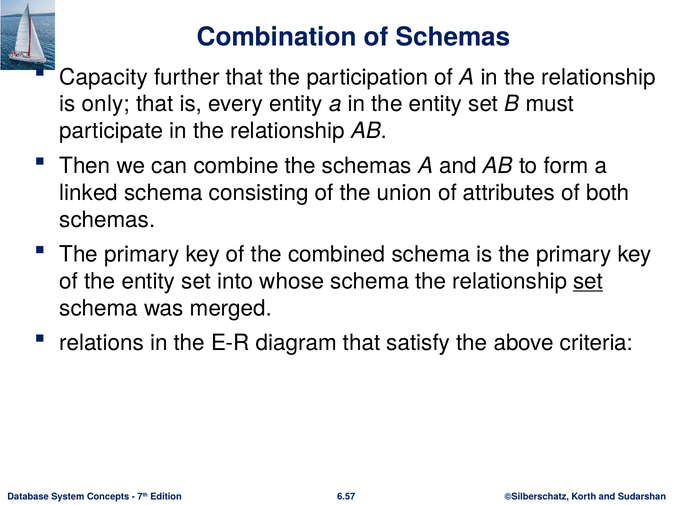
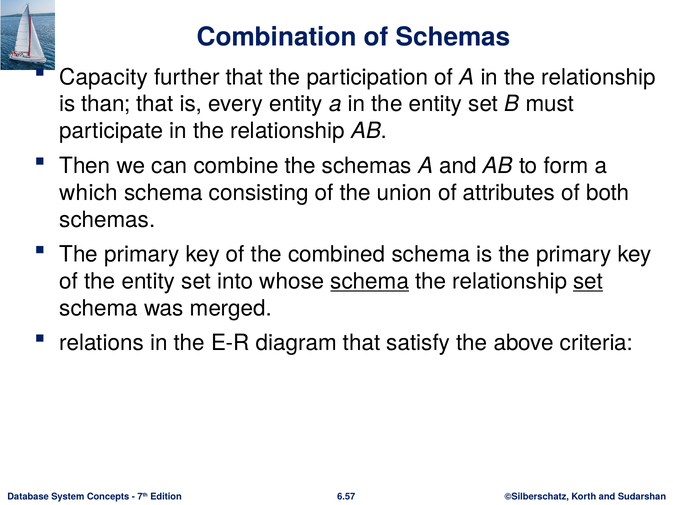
only: only -> than (106, 104)
linked: linked -> which (89, 193)
schema underline: none -> present (370, 281)
